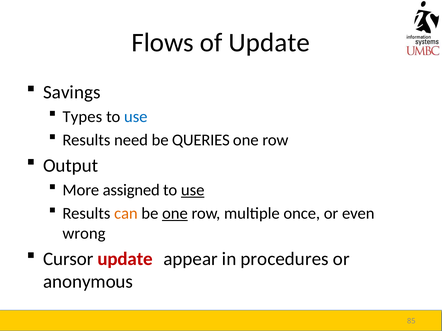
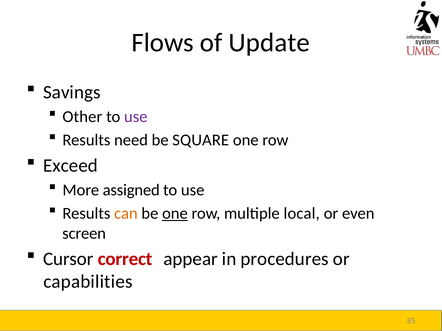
Types: Types -> Other (82, 117)
use colour: blue -> purple (136, 117)
QUERIES: QUERIES -> SQUARE (201, 140)
Output: Output -> Exceed (71, 166)
use underline: present -> none (193, 190)
once: once -> local (302, 214)
wrong: wrong -> screen (84, 234)
Cursor update: update -> correct (125, 259)
anonymous: anonymous -> capabilities (88, 282)
